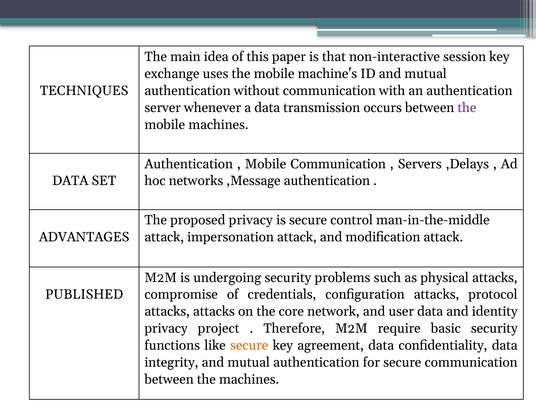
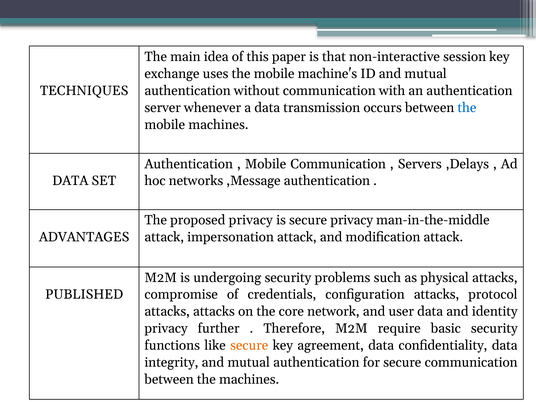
the colour: purple -> blue (467, 108)
secure control: control -> privacy (352, 220)
project: project -> further (219, 329)
